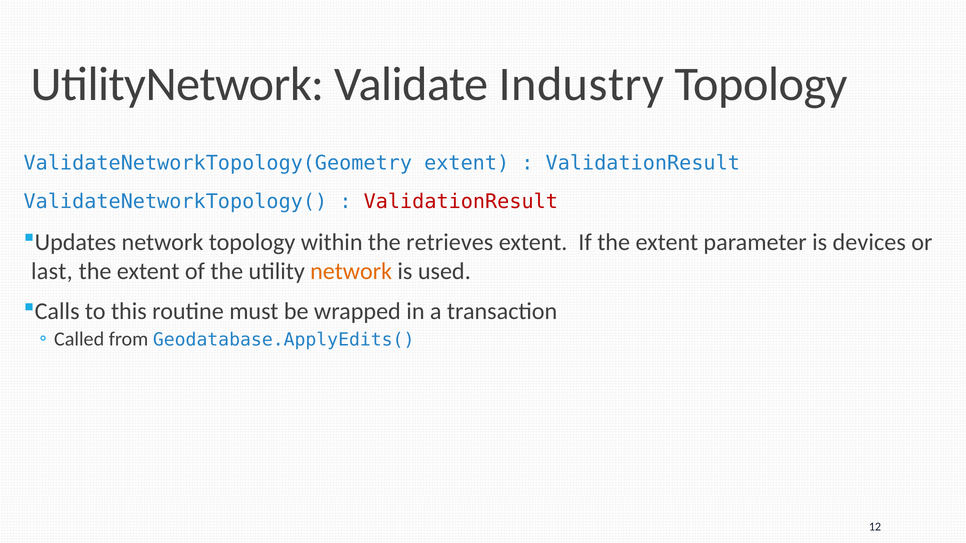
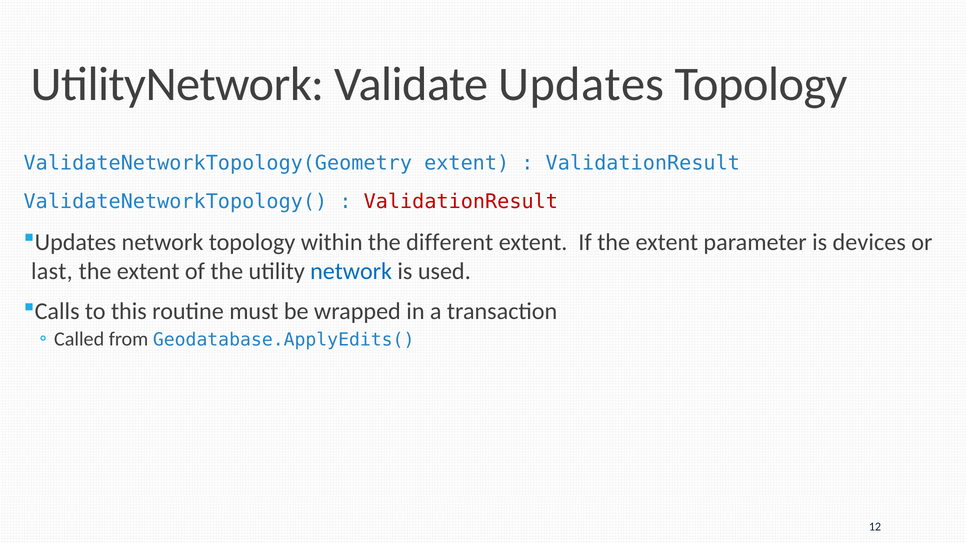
Validate Industry: Industry -> Updates (581, 85)
retrieves: retrieves -> different (450, 243)
network colour: orange -> blue (351, 272)
